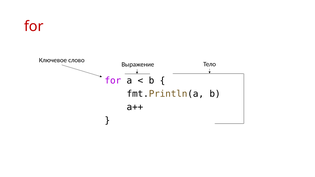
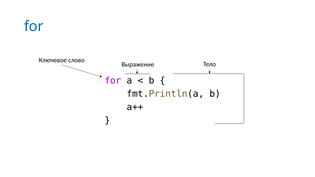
for colour: red -> blue (34, 26)
